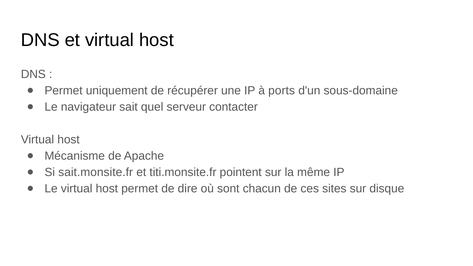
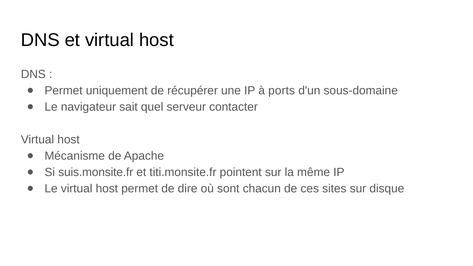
sait.monsite.fr: sait.monsite.fr -> suis.monsite.fr (96, 172)
